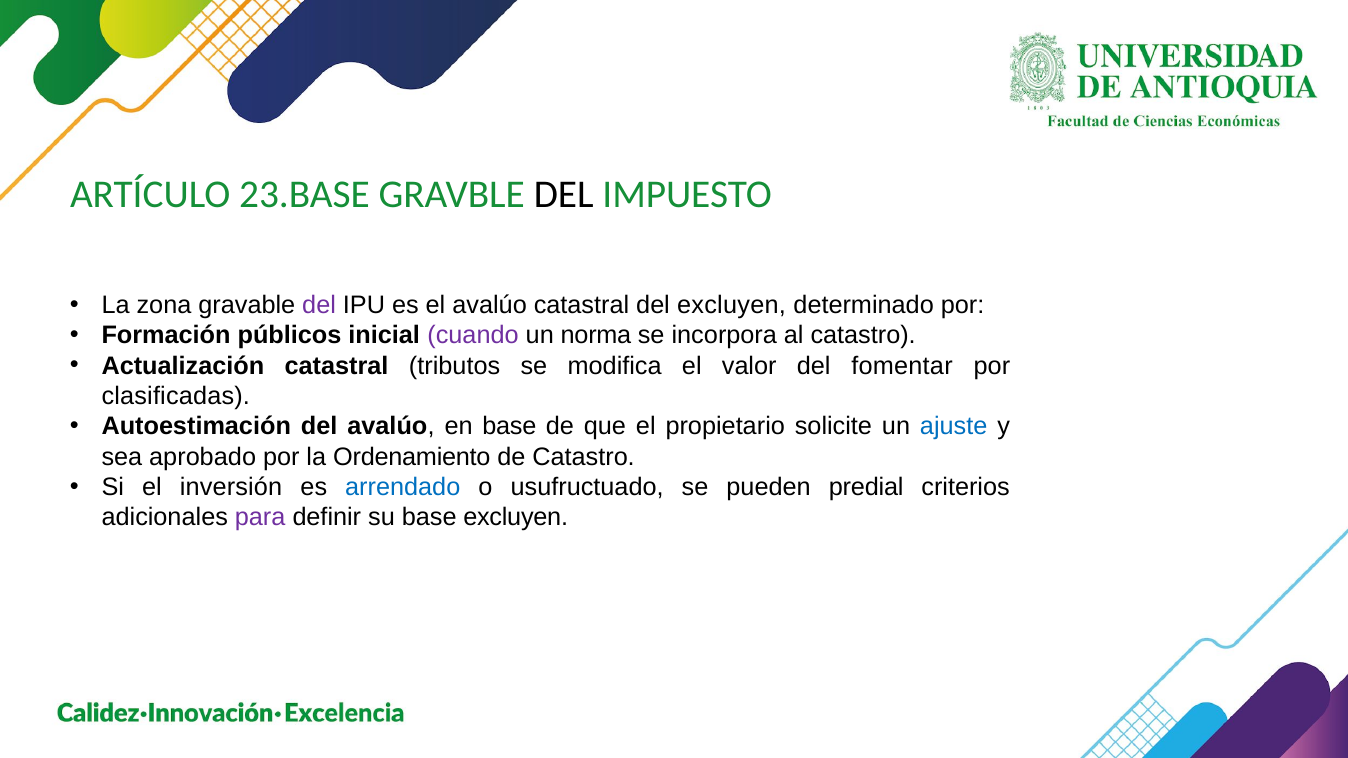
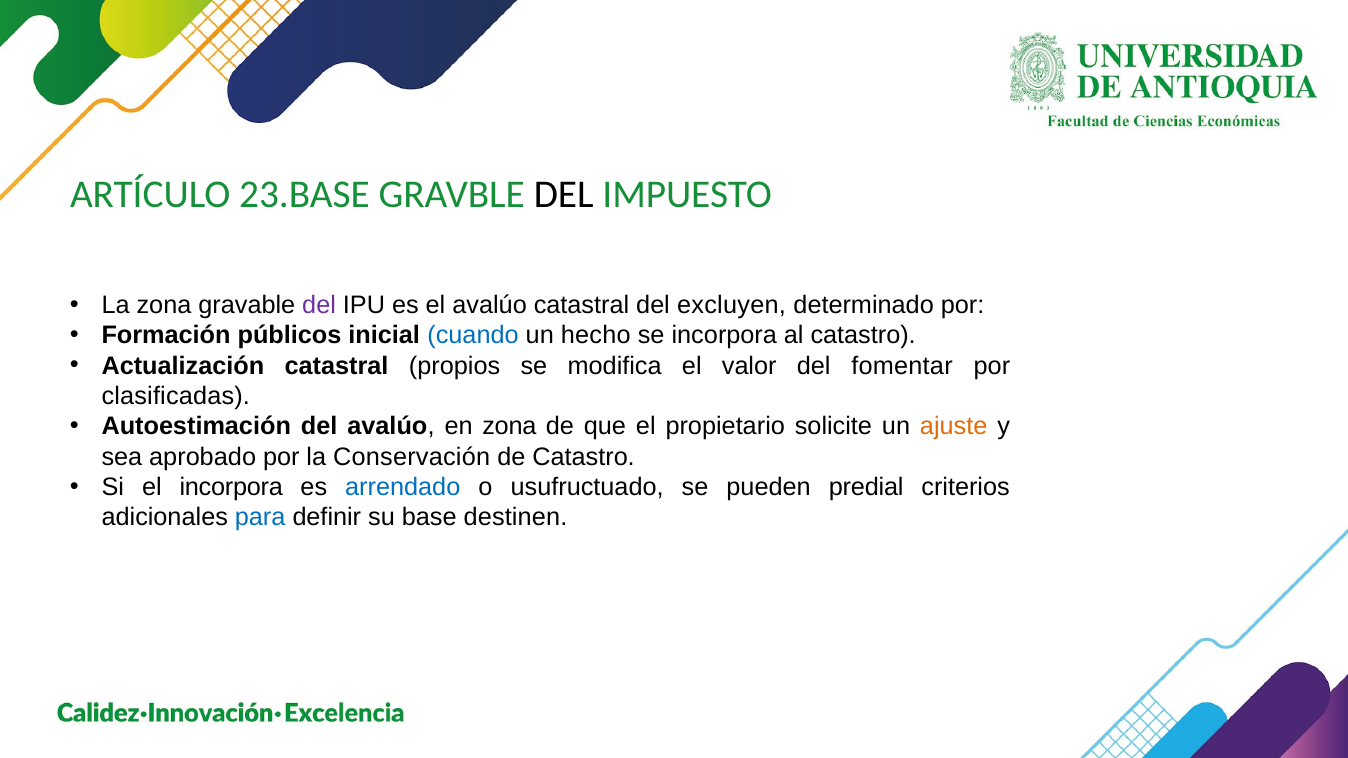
cuando colour: purple -> blue (473, 336)
norma: norma -> hecho (596, 336)
tributos: tributos -> propios (455, 366)
en base: base -> zona (509, 427)
ajuste colour: blue -> orange (954, 427)
Ordenamiento: Ordenamiento -> Conservación (412, 457)
el inversión: inversión -> incorpora (231, 487)
para colour: purple -> blue (260, 518)
base excluyen: excluyen -> destinen (515, 518)
